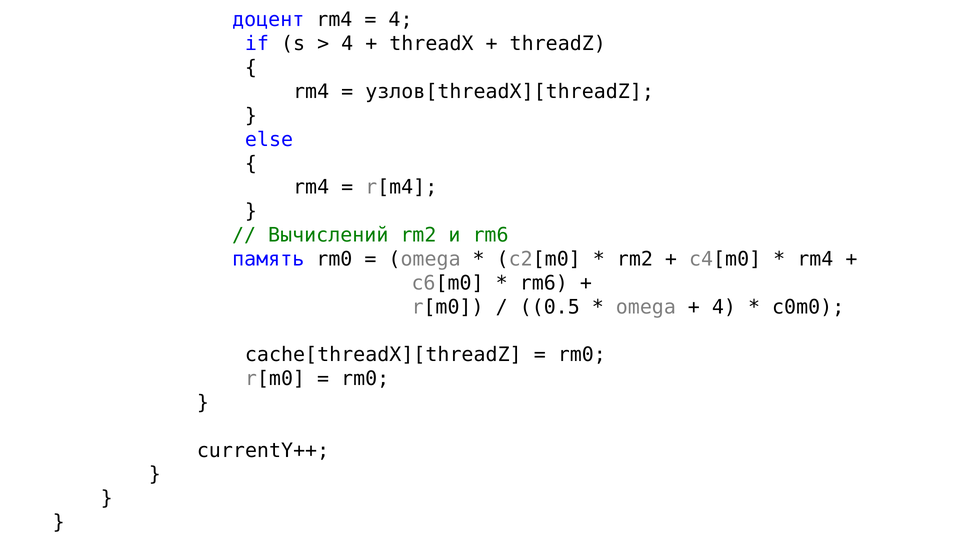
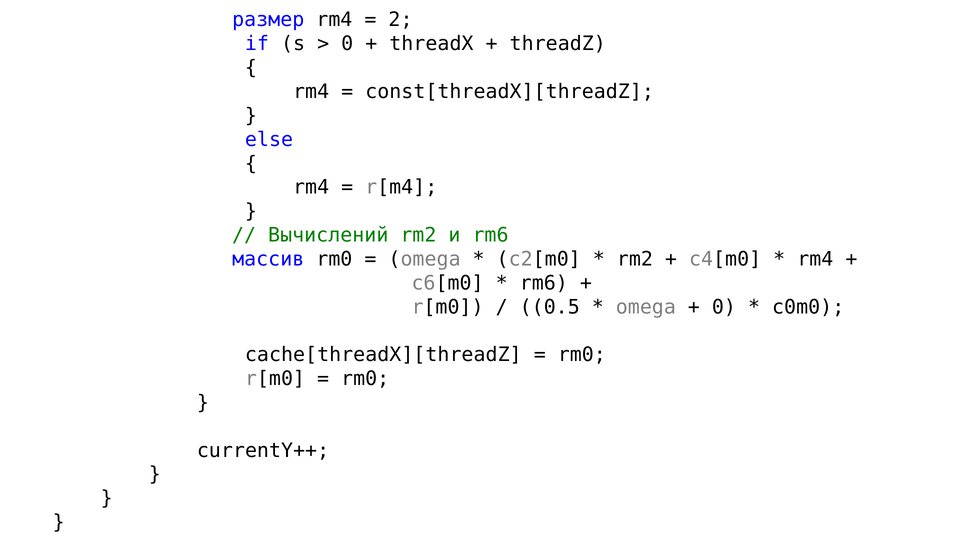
доцент: доцент -> размер (268, 20)
4: 4 -> 2 (401, 20)
4: 4 -> 0 (347, 44)
узлов[threadX][threadZ: узлов[threadX][threadZ -> const[threadX][threadZ (510, 92)
память: память -> массив (268, 259)
4: 4 -> 0 (724, 307)
